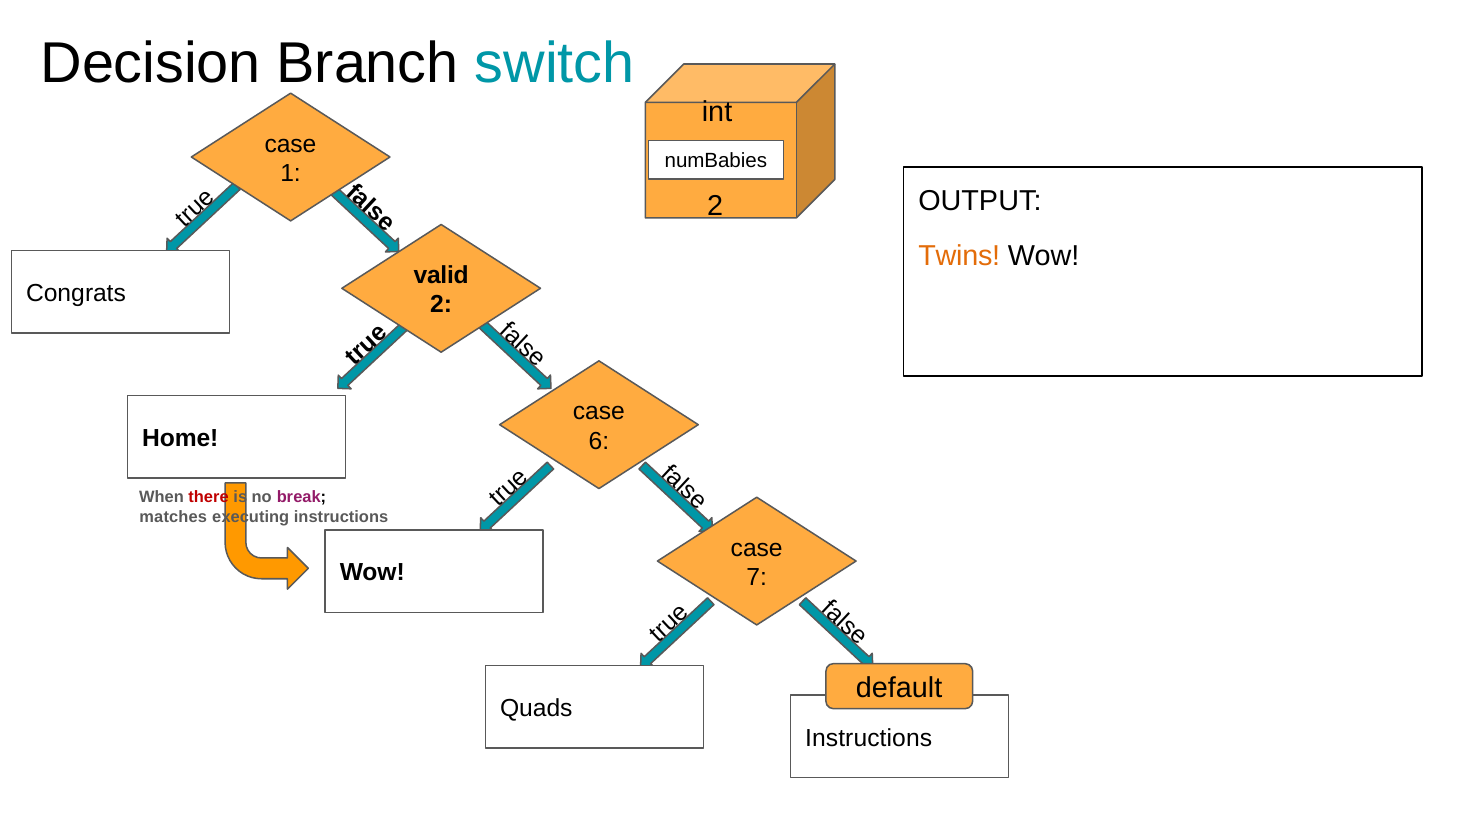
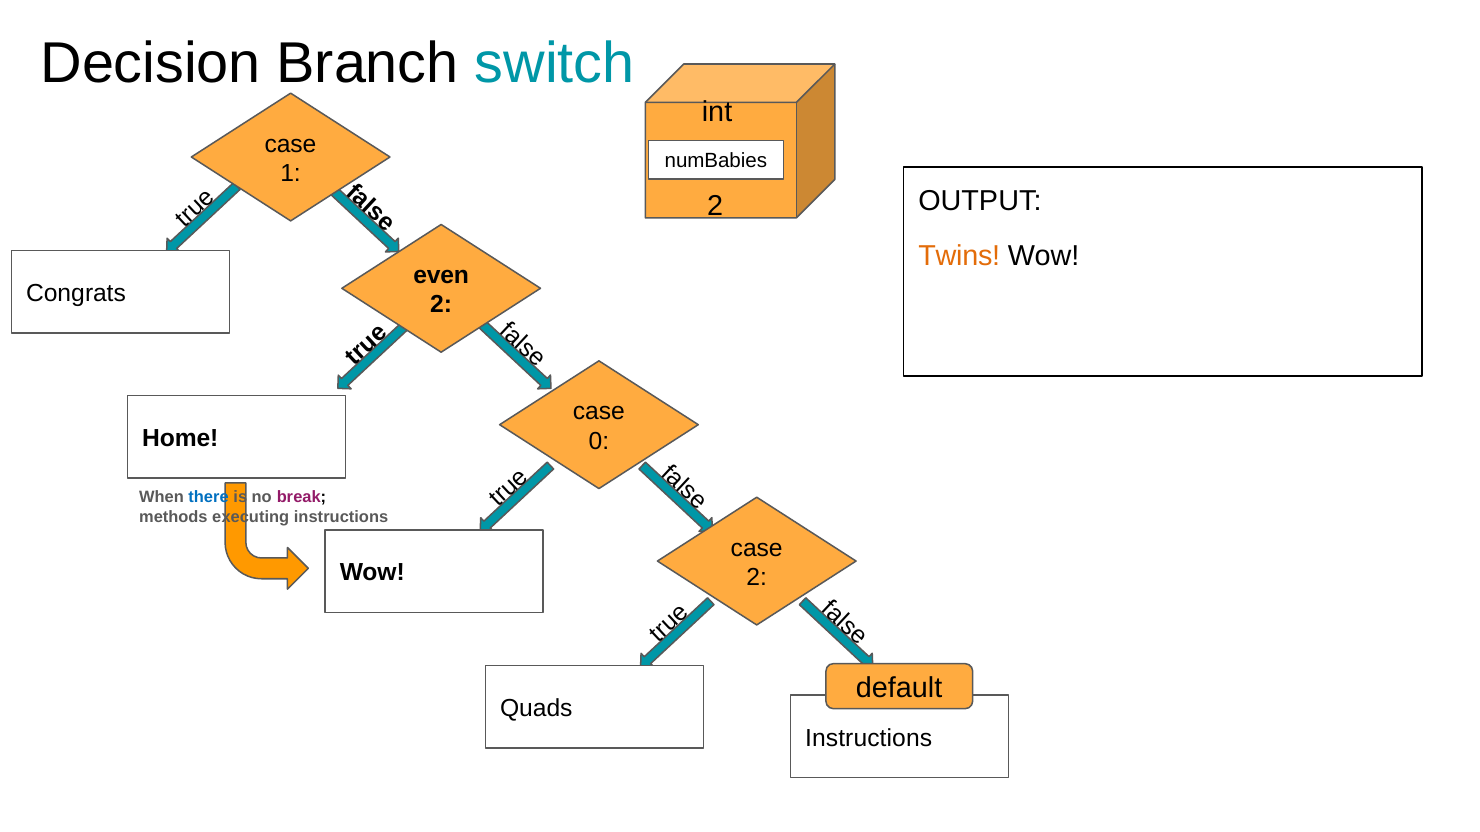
valid: valid -> even (441, 275)
6: 6 -> 0 (599, 441)
there colour: red -> blue (209, 497)
matches: matches -> methods (173, 517)
7: 7 -> 2 (757, 578)
